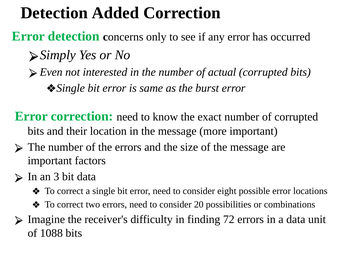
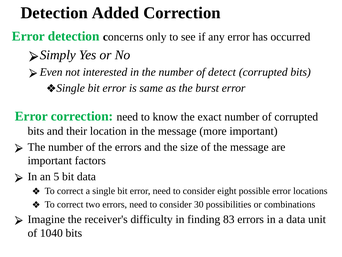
actual: actual -> detect (222, 72)
3: 3 -> 5 (56, 176)
20: 20 -> 30 (199, 204)
72: 72 -> 83 (229, 219)
1088: 1088 -> 1040 (51, 233)
